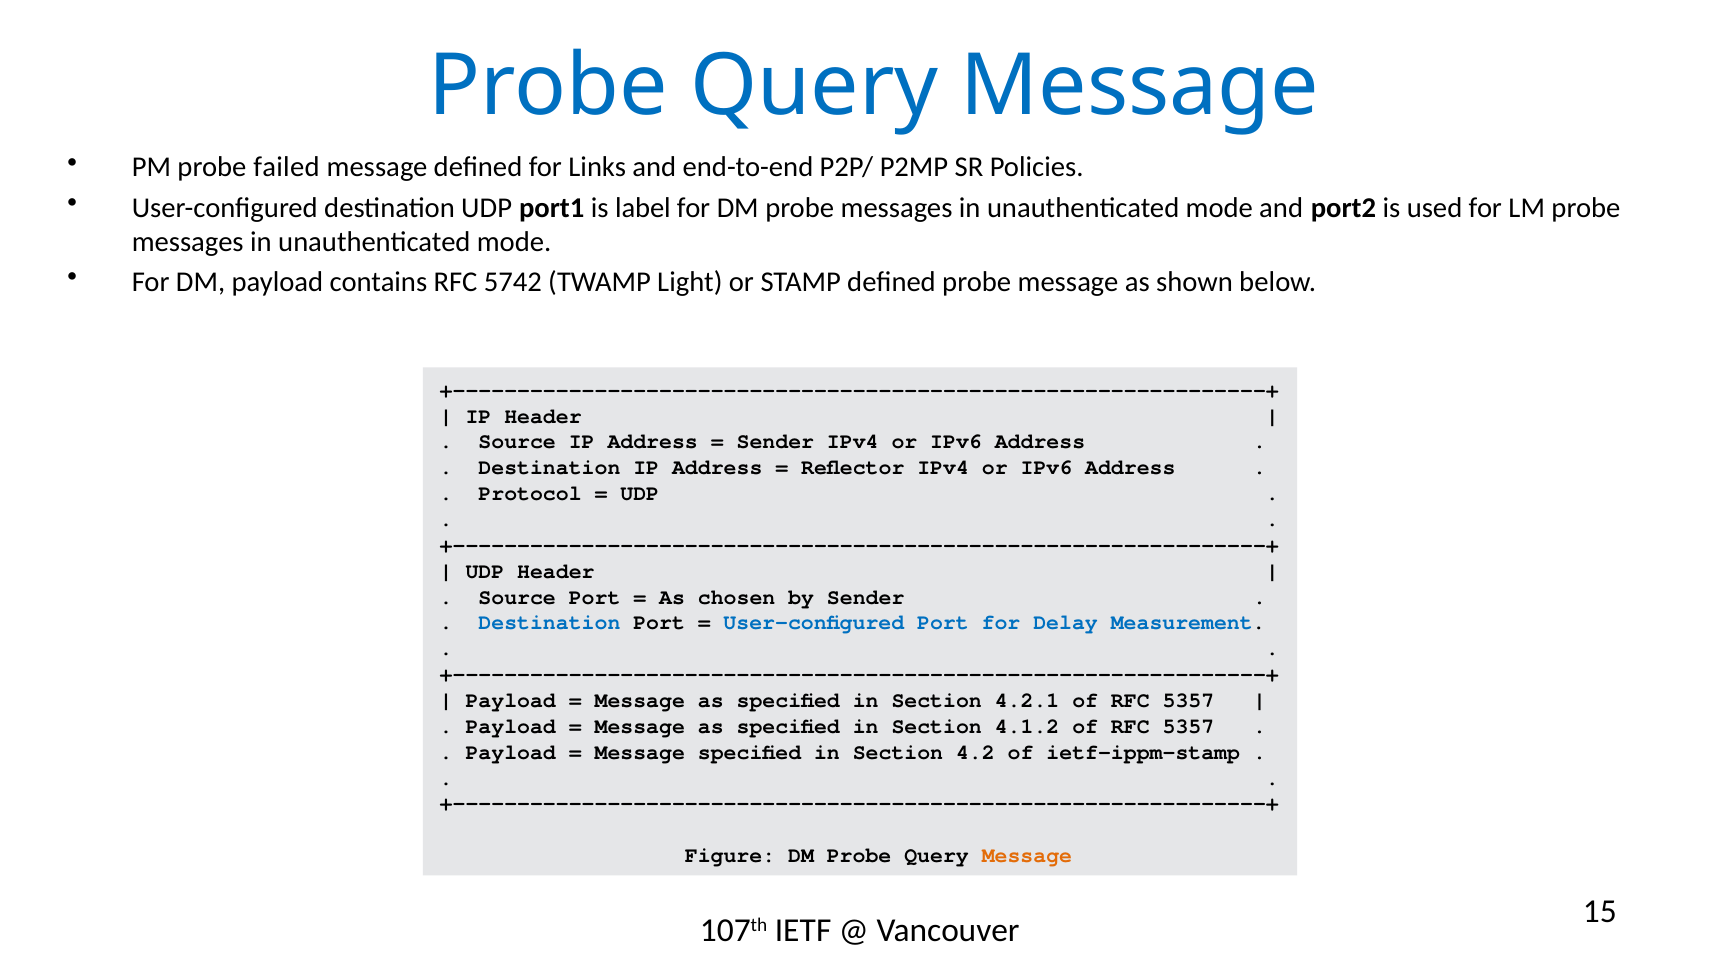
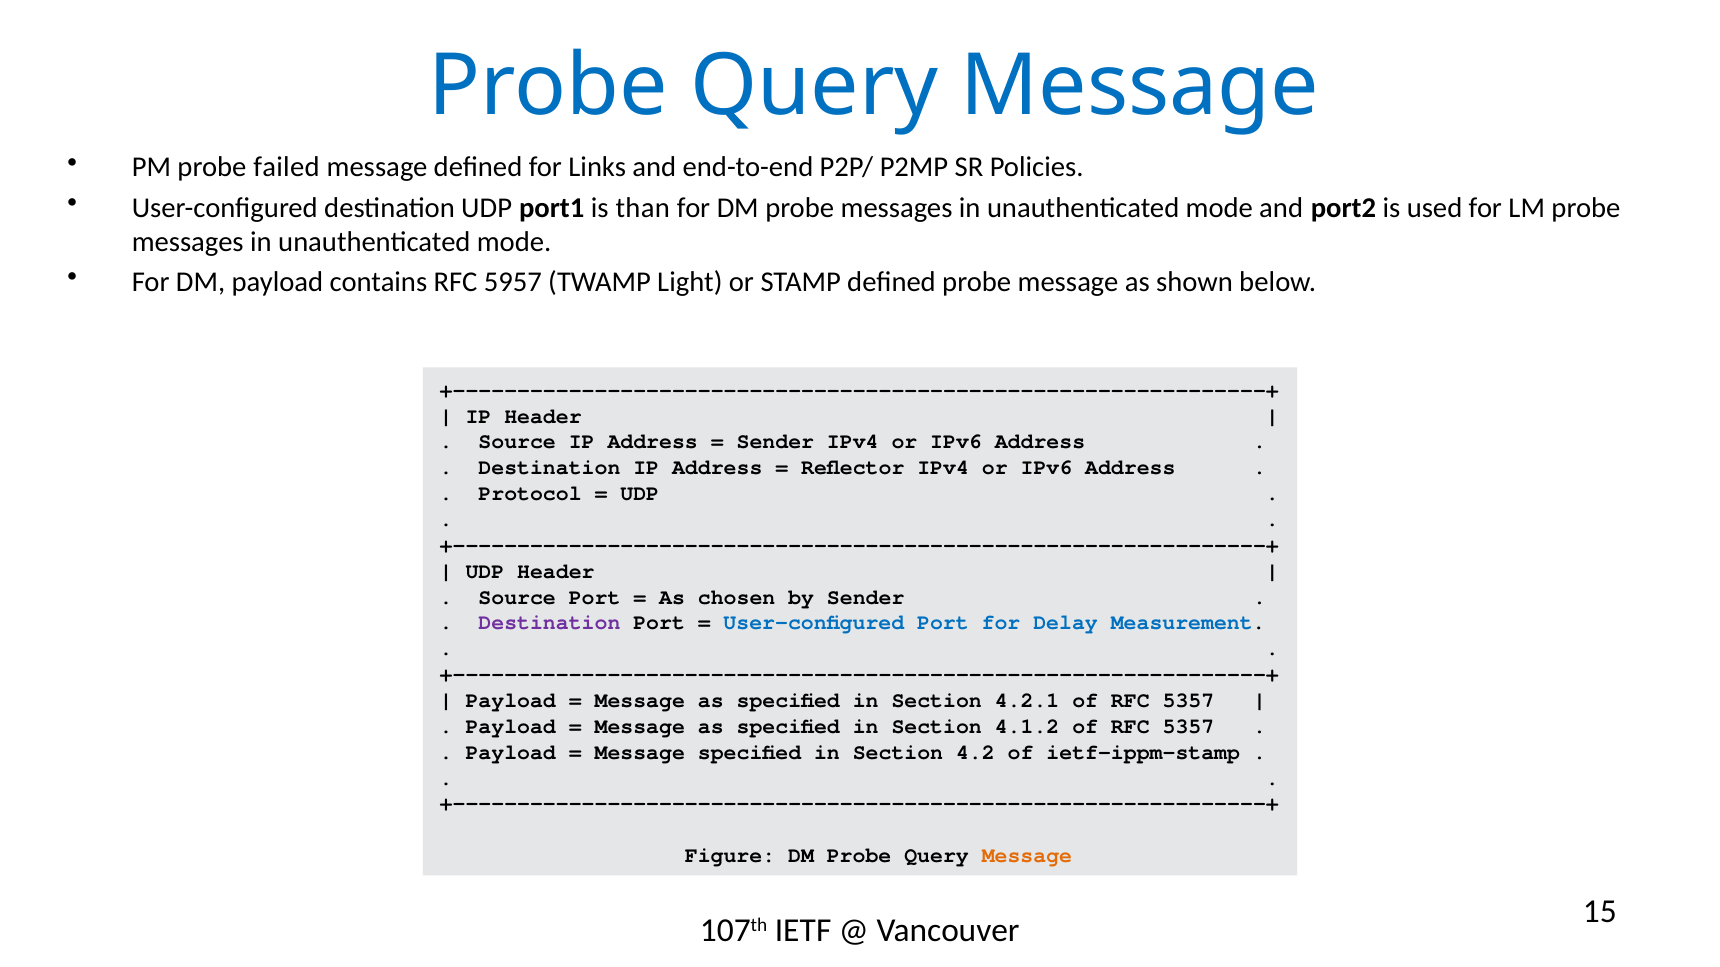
label: label -> than (643, 208)
5742: 5742 -> 5957 (513, 282)
Destination colour: blue -> purple (549, 623)
